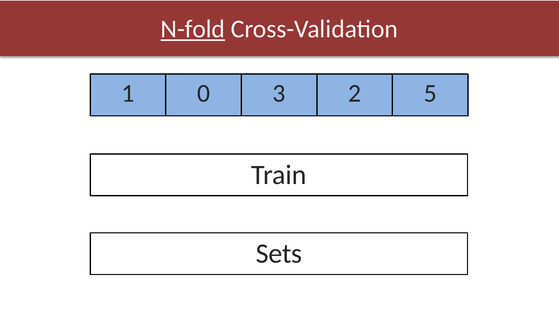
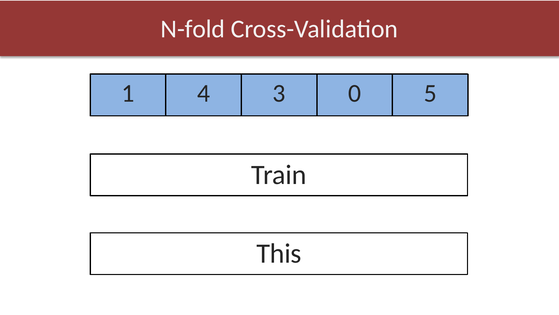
N-fold underline: present -> none (193, 29)
0: 0 -> 4 (204, 93)
2: 2 -> 0 (355, 93)
Sets: Sets -> This (279, 253)
